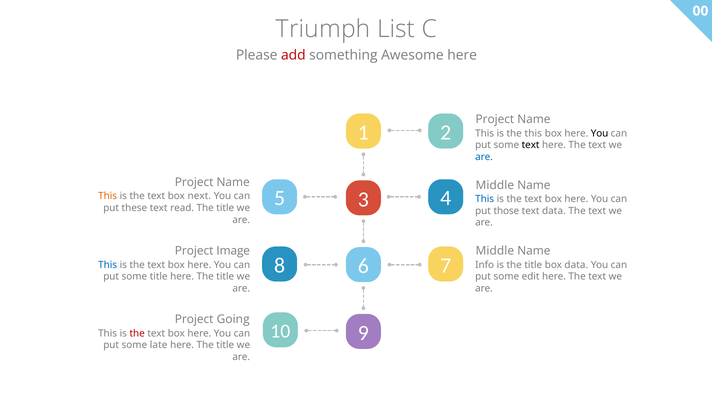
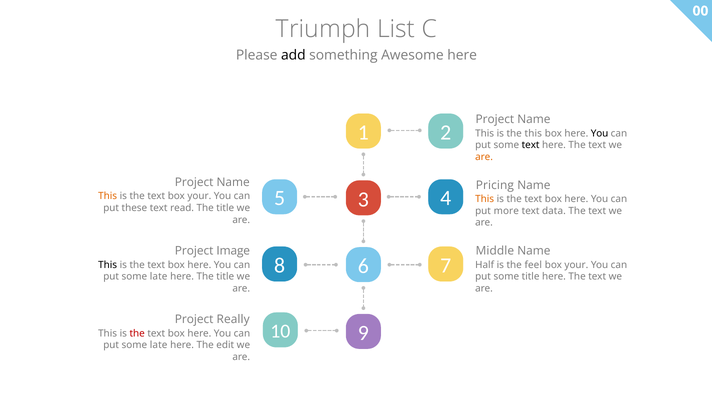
add colour: red -> black (293, 55)
are colour: blue -> orange (484, 157)
Middle: Middle -> Pricing (495, 185)
text box next: next -> your (199, 196)
This colour: blue -> orange (485, 199)
those: those -> more (506, 211)
This colour: blue -> black (108, 265)
Info: Info -> Half (485, 265)
is the title: title -> feel (533, 265)
data: data -> your (576, 265)
title: title -> late (159, 277)
some edit: edit -> title (531, 277)
Going: Going -> Really (233, 320)
title: title -> edit (225, 346)
